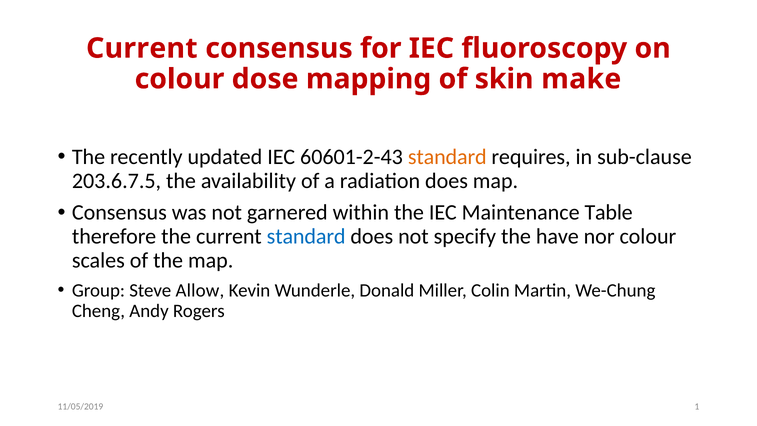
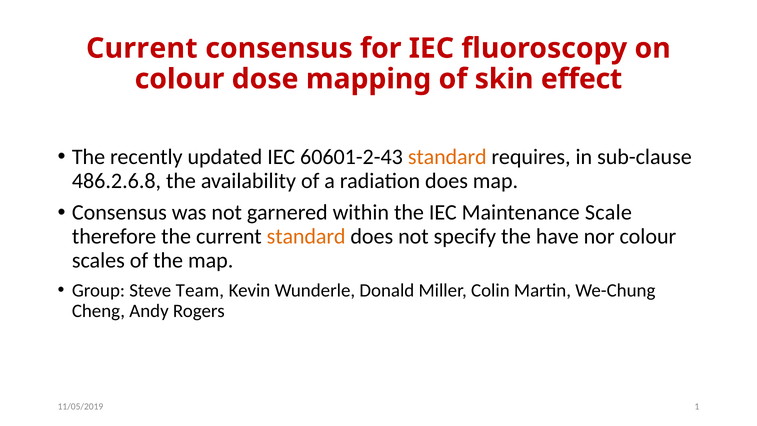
make: make -> effect (582, 79)
203.6.7.5: 203.6.7.5 -> 486.2.6.8 (117, 181)
Table: Table -> Scale (608, 213)
standard colour: blue -> orange (306, 236)
Allow: Allow -> Team (200, 290)
